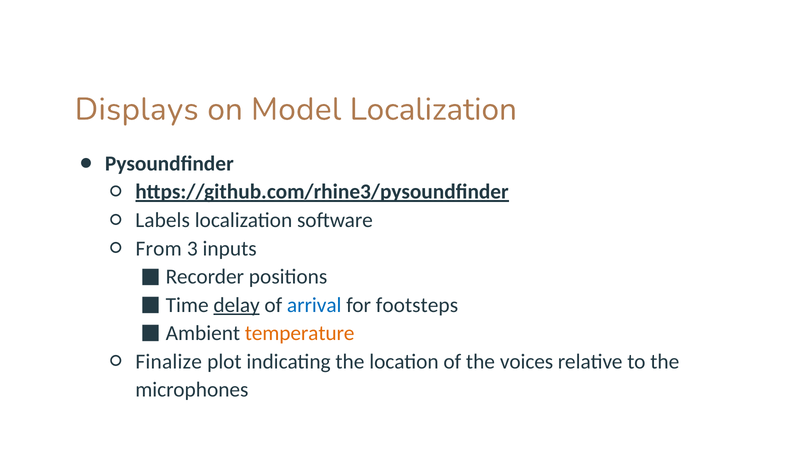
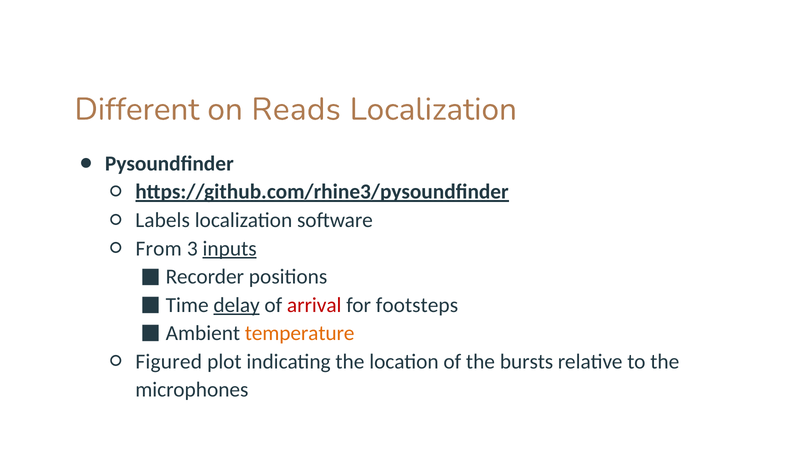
Displays: Displays -> Different (137, 109)
Model: Model -> Reads (296, 109)
inputs underline: none -> present (230, 249)
arrival colour: blue -> red (314, 305)
Finalize: Finalize -> Figured (169, 362)
voices: voices -> bursts (527, 362)
